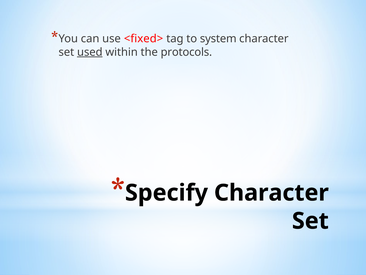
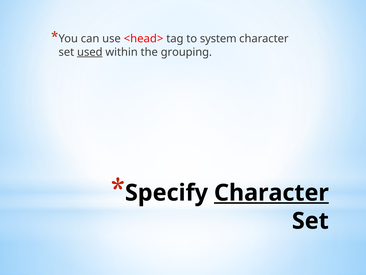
<fixed>: <fixed> -> <head> (144, 39)
protocols: protocols -> grouping (186, 52)
Character underline: none -> present (271, 193)
